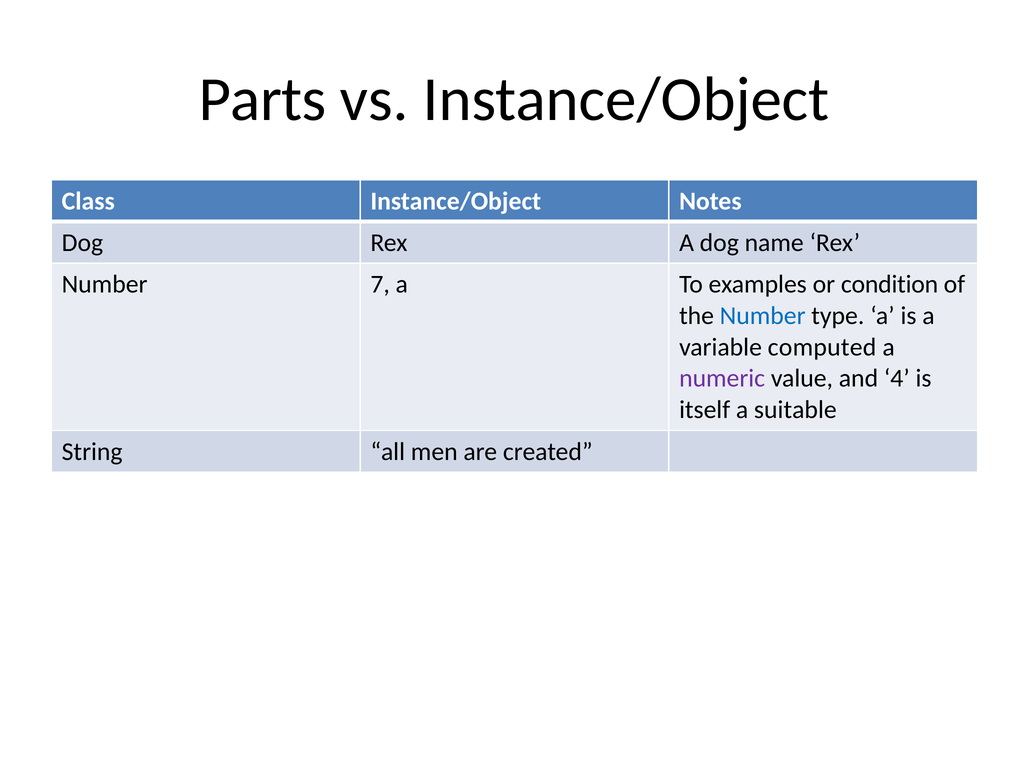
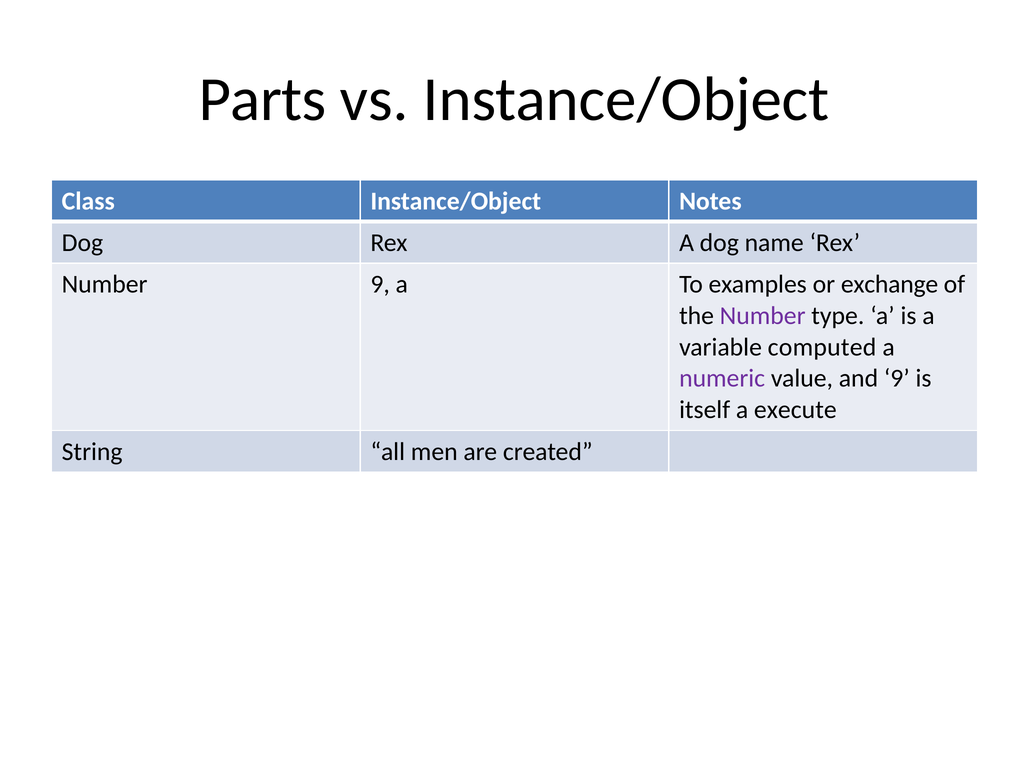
Number 7: 7 -> 9 (380, 285)
condition: condition -> exchange (890, 285)
Number colour: blue -> purple (763, 316)
and 4: 4 -> 9 (897, 379)
suitable: suitable -> execute (795, 410)
